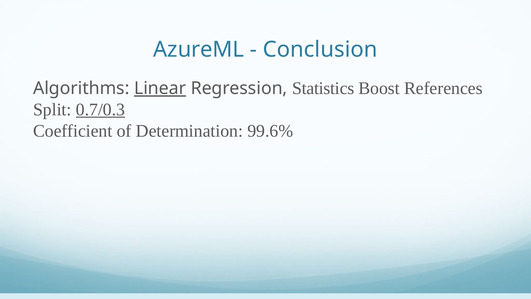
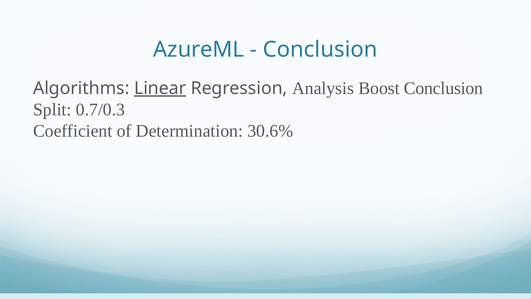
Statistics: Statistics -> Analysis (323, 88)
Boost References: References -> Conclusion (443, 88)
0.7/0.3 underline: present -> none (100, 110)
99.6%: 99.6% -> 30.6% (270, 131)
